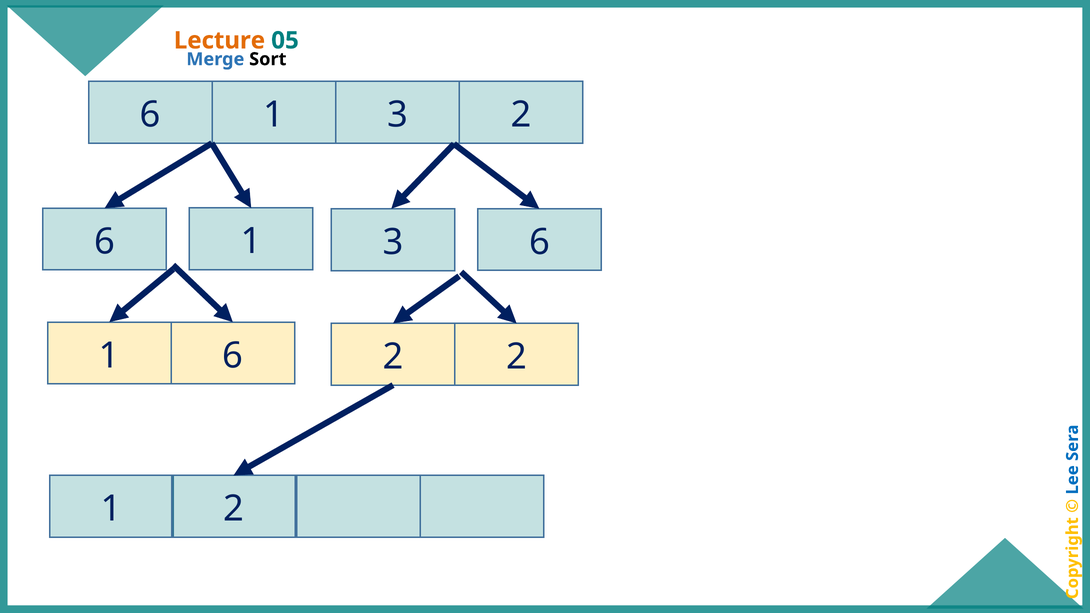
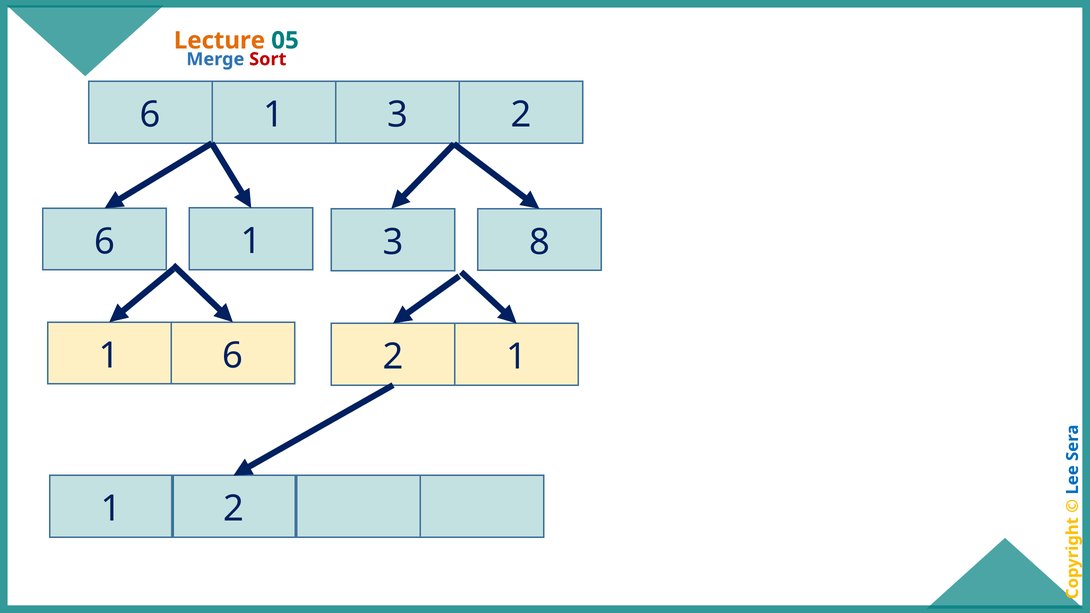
Sort colour: black -> red (268, 59)
3 6: 6 -> 8 (540, 242)
2 2: 2 -> 1 (517, 357)
